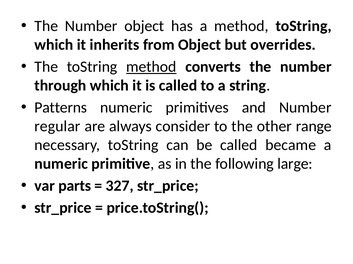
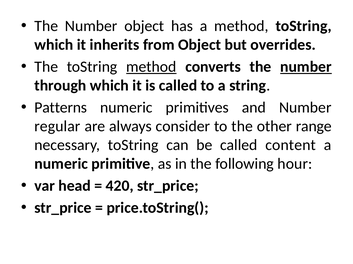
number underline: none -> present (306, 67)
became: became -> content (291, 145)
large: large -> hour (295, 164)
parts: parts -> head (75, 186)
327: 327 -> 420 (120, 186)
